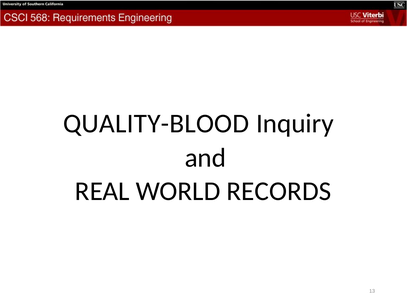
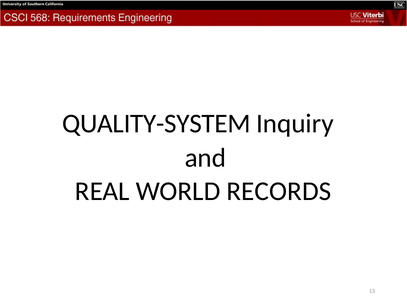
QUALITY-BLOOD: QUALITY-BLOOD -> QUALITY-SYSTEM (156, 124)
